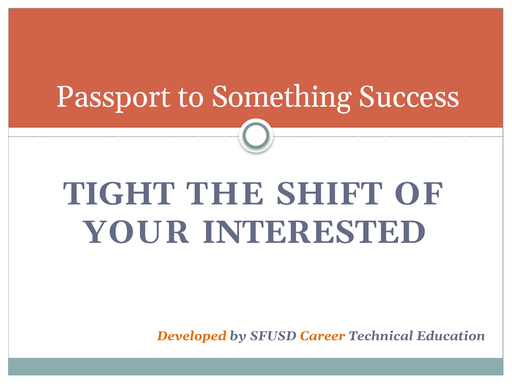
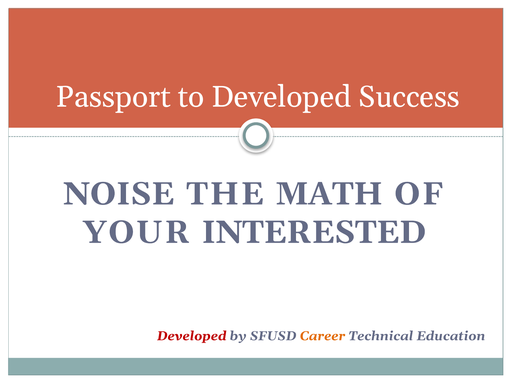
to Something: Something -> Developed (281, 97)
TIGHT: TIGHT -> NOISE (119, 194)
SHIFT: SHIFT -> MATH (329, 194)
Developed colour: orange -> red (192, 336)
